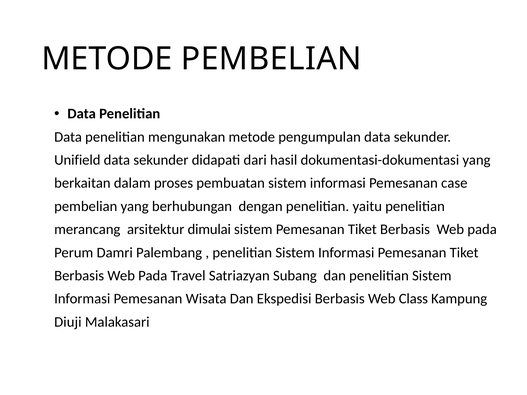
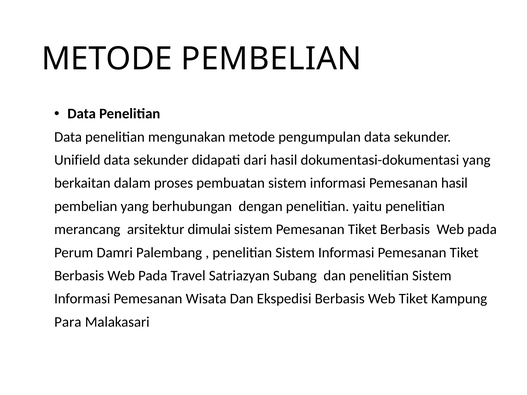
Pemesanan case: case -> hasil (454, 183)
Web Class: Class -> Tiket (413, 299)
Diuji: Diuji -> Para (68, 322)
